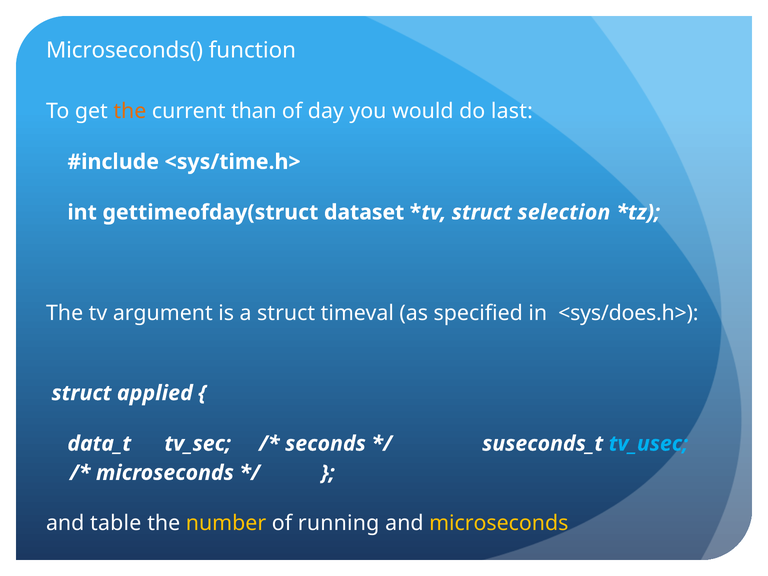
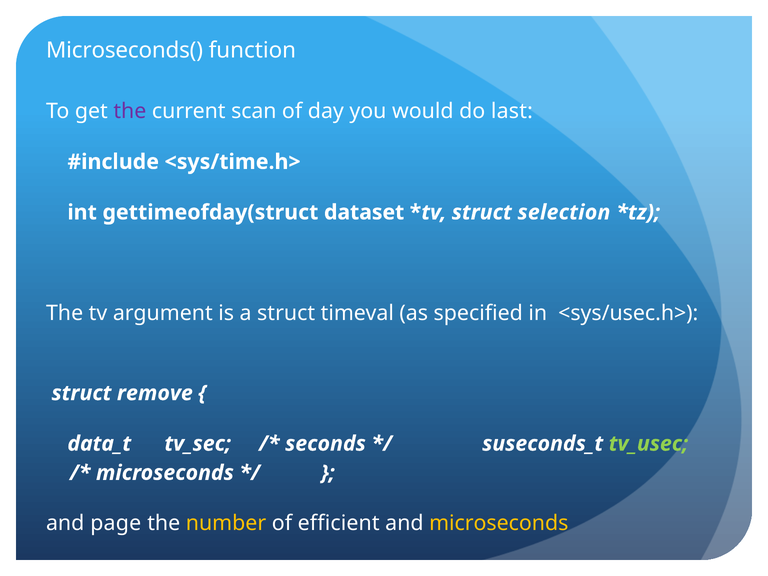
the colour: orange -> purple (130, 111)
than: than -> scan (254, 111)
<sys/does.h>: <sys/does.h> -> <sys/usec.h> (628, 313)
applied: applied -> remove (155, 393)
tv_usec colour: light blue -> light green (648, 444)
table: table -> page (116, 523)
running: running -> efficient (339, 523)
